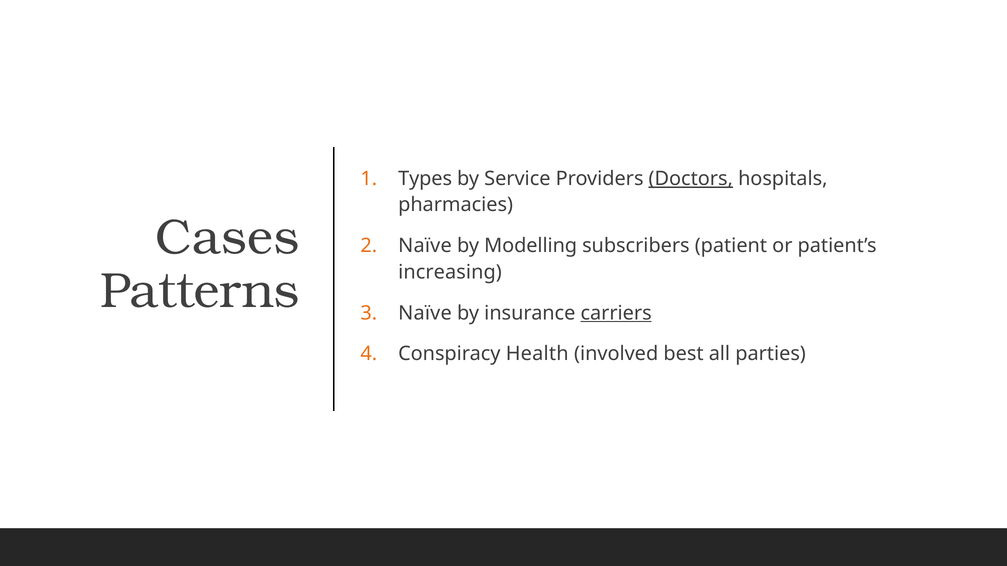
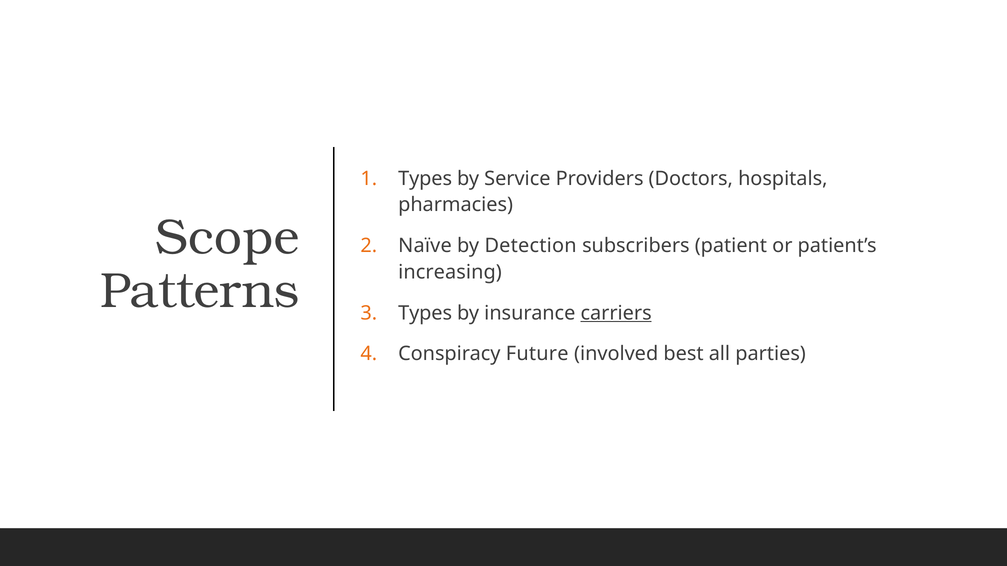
Doctors underline: present -> none (691, 179)
Cases: Cases -> Scope (227, 238)
Modelling: Modelling -> Detection (531, 246)
Naïve: Naïve -> Types (425, 313)
Health: Health -> Future (537, 354)
